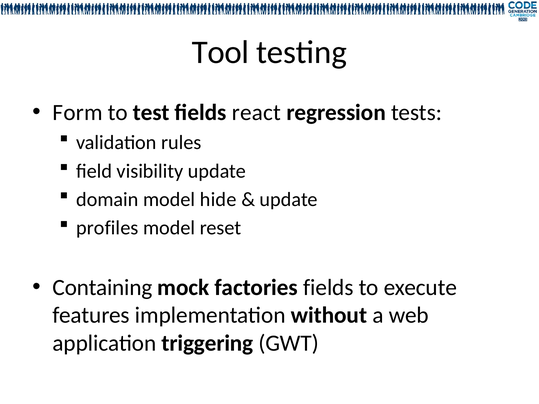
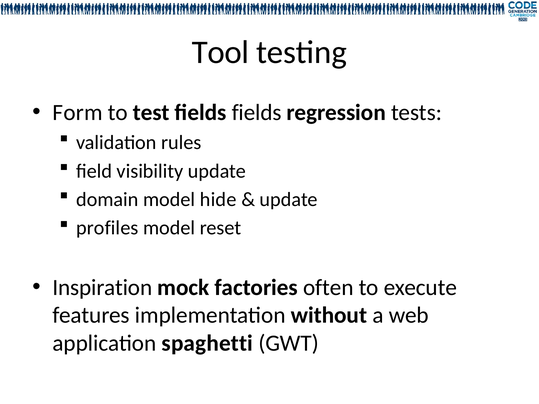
fields react: react -> fields (257, 113)
Containing: Containing -> Inspiration (102, 288)
factories fields: fields -> often (328, 288)
triggering: triggering -> spaghetti (207, 343)
